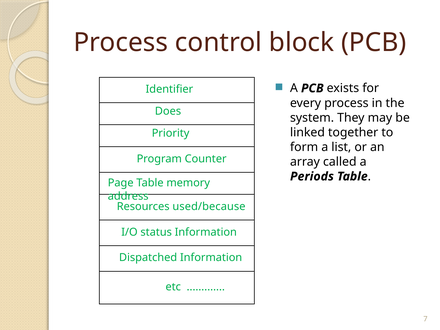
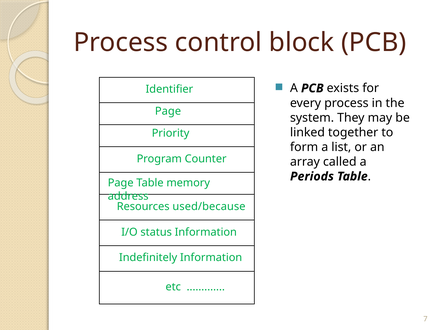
Does: Does -> Page (168, 111)
Dispatched: Dispatched -> Indefinitely (148, 258)
